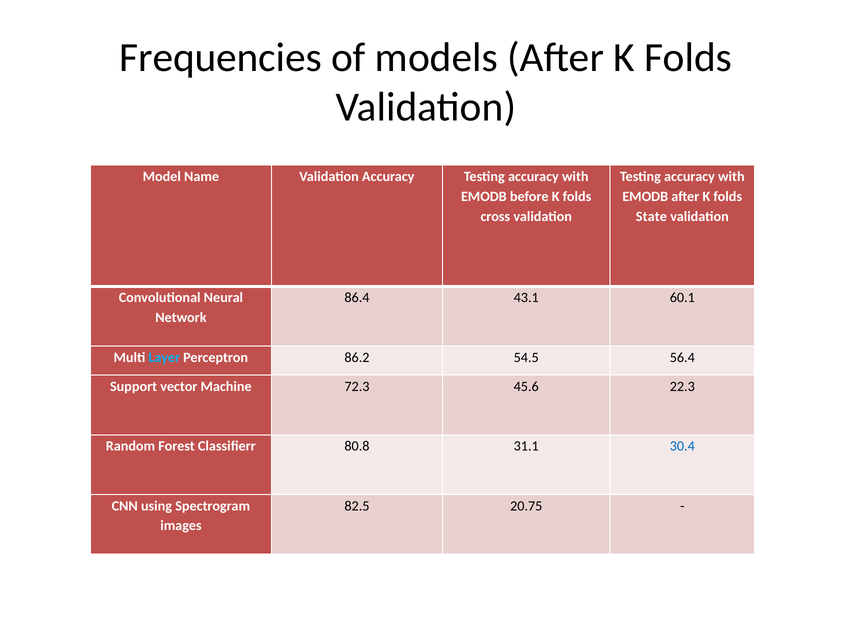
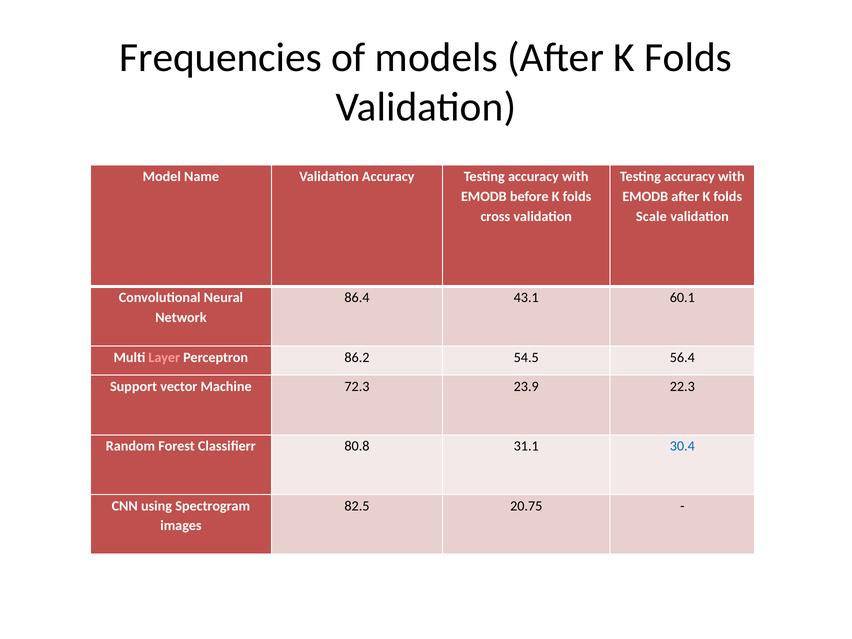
State: State -> Scale (651, 216)
Layer colour: light blue -> pink (164, 358)
45.6: 45.6 -> 23.9 (526, 386)
